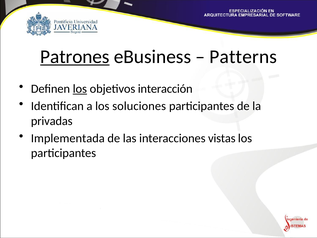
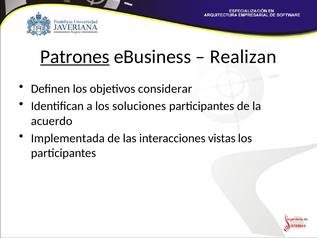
Patterns: Patterns -> Realizan (243, 57)
los underline: present -> none (80, 89)
interacción: interacción -> considerar (165, 89)
privadas: privadas -> acuerdo (52, 121)
